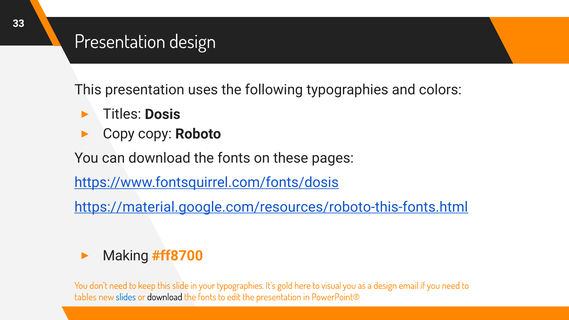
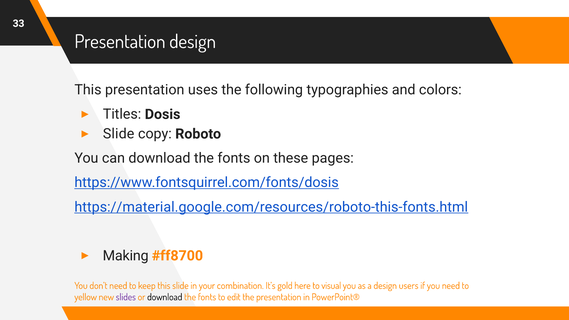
Copy: Copy -> Slide (119, 134)
your typographies: typographies -> combination (240, 286)
email: email -> users (409, 286)
tables: tables -> yellow (86, 297)
slides colour: blue -> purple (126, 297)
